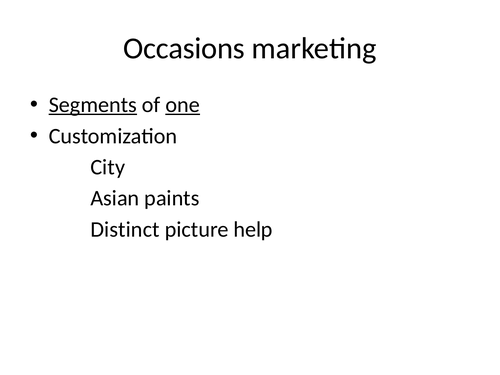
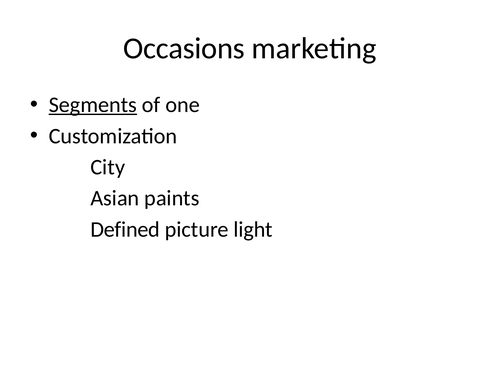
one underline: present -> none (183, 105)
Distinct: Distinct -> Defined (125, 229)
help: help -> light (253, 229)
